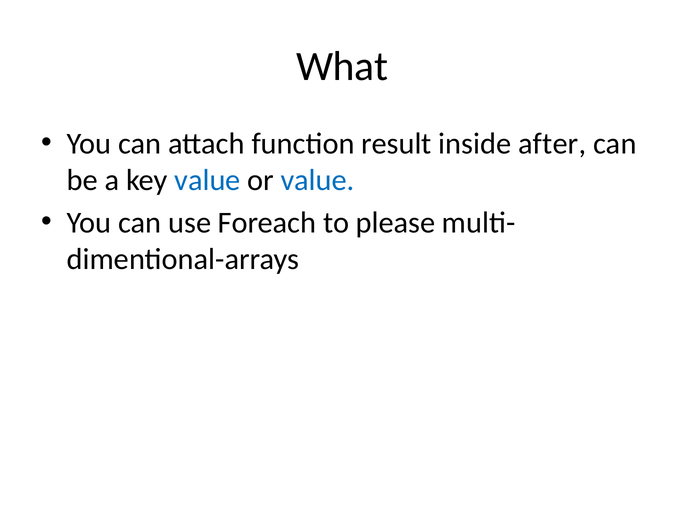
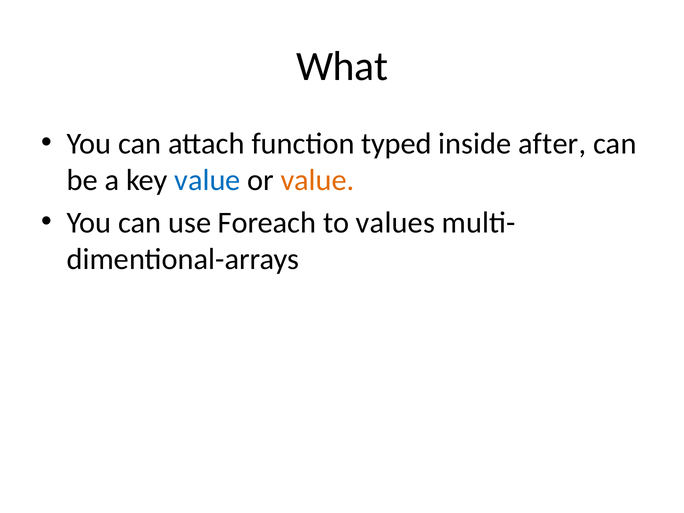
result: result -> typed (397, 143)
value colour: blue -> orange (318, 180)
please: please -> values (395, 223)
